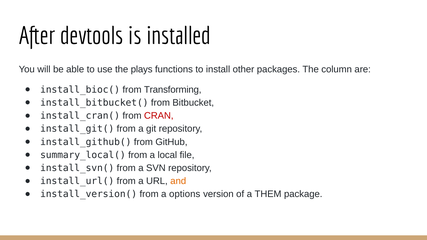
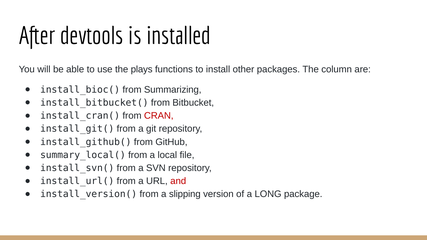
Transforming: Transforming -> Summarizing (173, 90)
and colour: orange -> red (178, 181)
options: options -> slipping (185, 194)
THEM: THEM -> LONG (268, 194)
